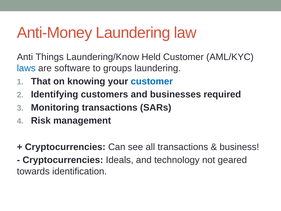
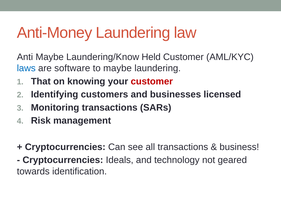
Anti Things: Things -> Maybe (50, 57)
to groups: groups -> maybe (117, 68)
customer colour: blue -> red (152, 81)
required: required -> licensed (222, 94)
